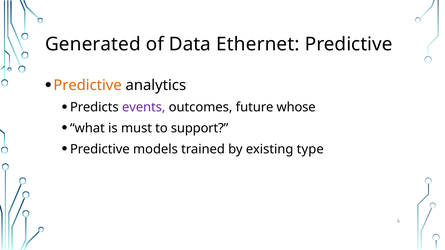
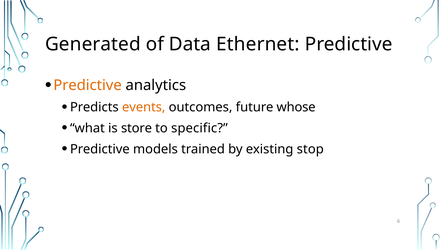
events colour: purple -> orange (144, 107)
must: must -> store (137, 128)
support: support -> specific (199, 128)
type: type -> stop (310, 149)
